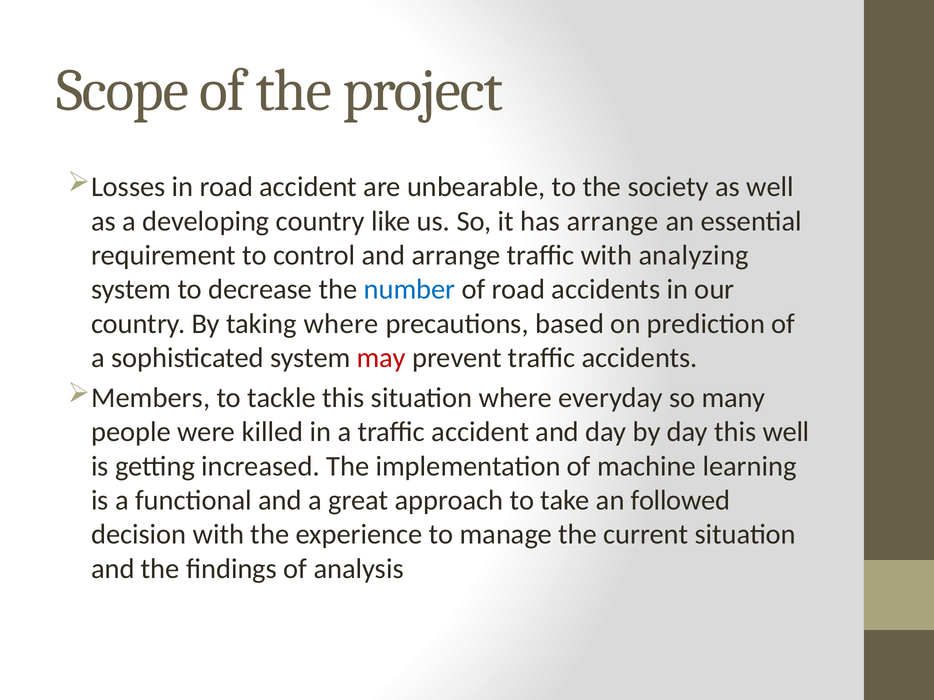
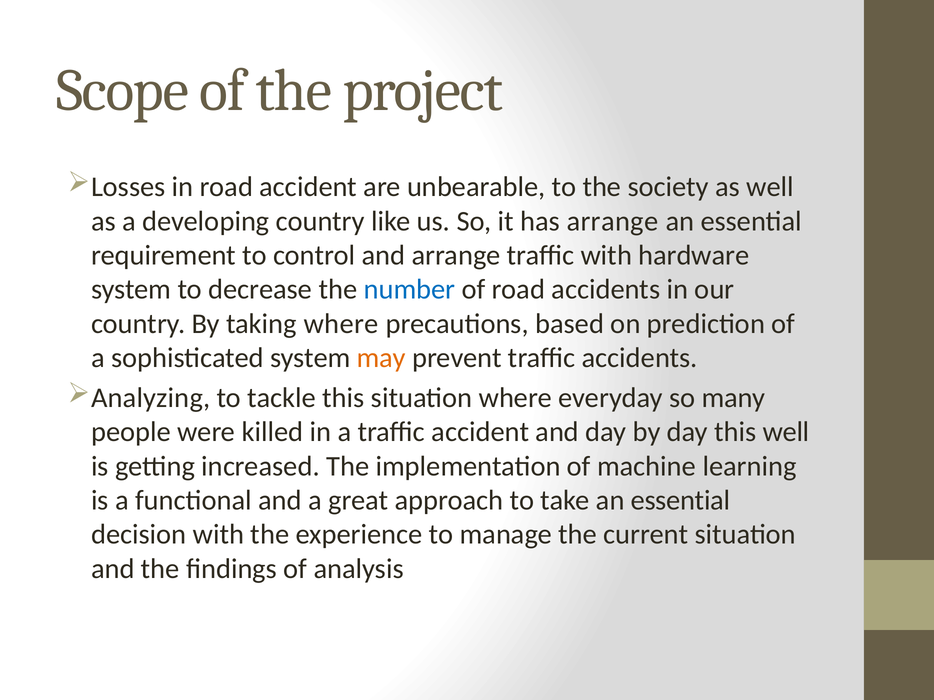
analyzing: analyzing -> hardware (694, 256)
may colour: red -> orange (381, 358)
Members: Members -> Analyzing (151, 398)
take an followed: followed -> essential (680, 501)
